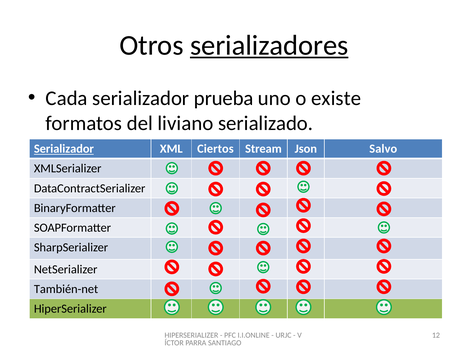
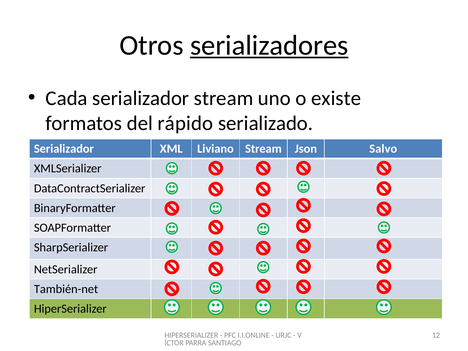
serializador prueba: prueba -> stream (224, 98)
liviano: liviano -> rápido (185, 123)
Serializador underline: present -> none (64, 149)
Ciertos: Ciertos -> Liviano (215, 149)
